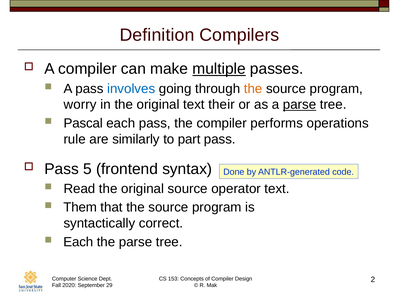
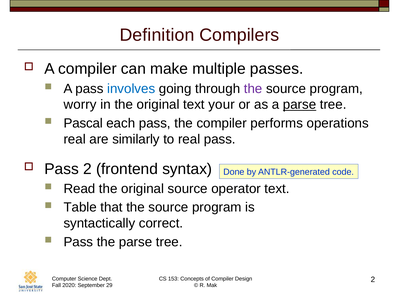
multiple underline: present -> none (219, 69)
the colour: orange -> purple (253, 89)
their: their -> your (222, 105)
rule: rule -> real (75, 139)
to part: part -> real (189, 139)
Pass 5: 5 -> 2 (87, 169)
Them: Them -> Table (80, 208)
Each: Each -> Pass (78, 242)
